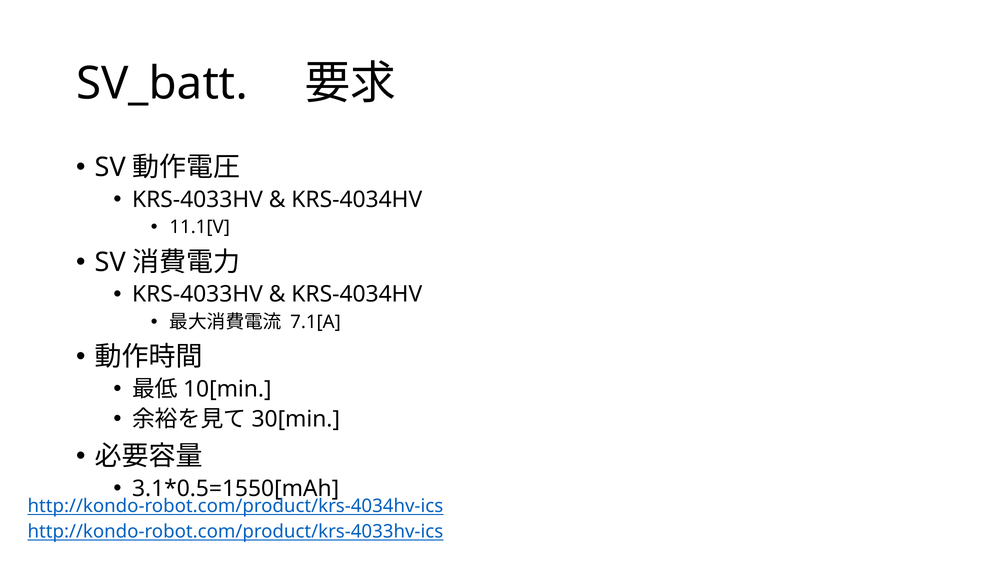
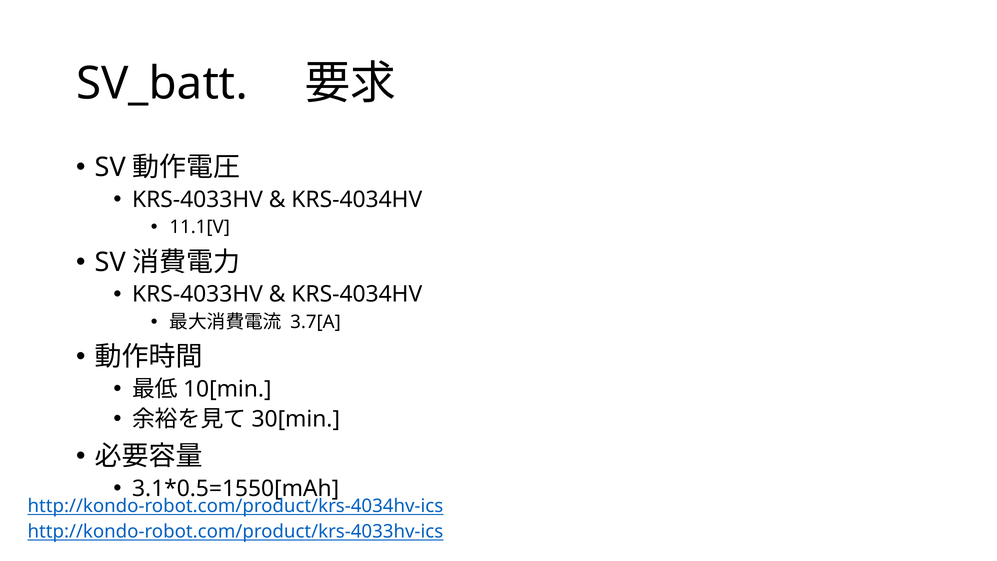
7.1[A: 7.1[A -> 3.7[A (316, 322)
